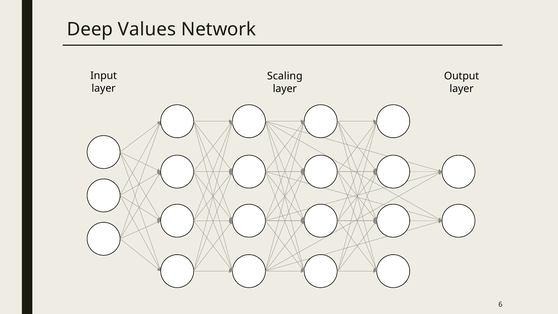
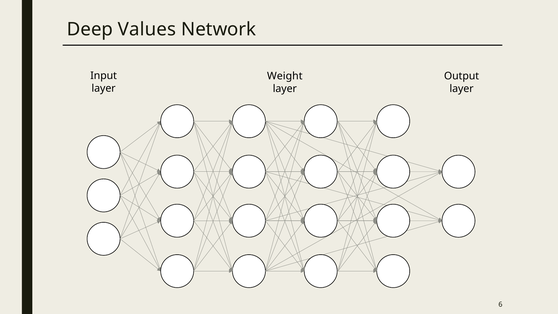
Scaling: Scaling -> Weight (285, 76)
